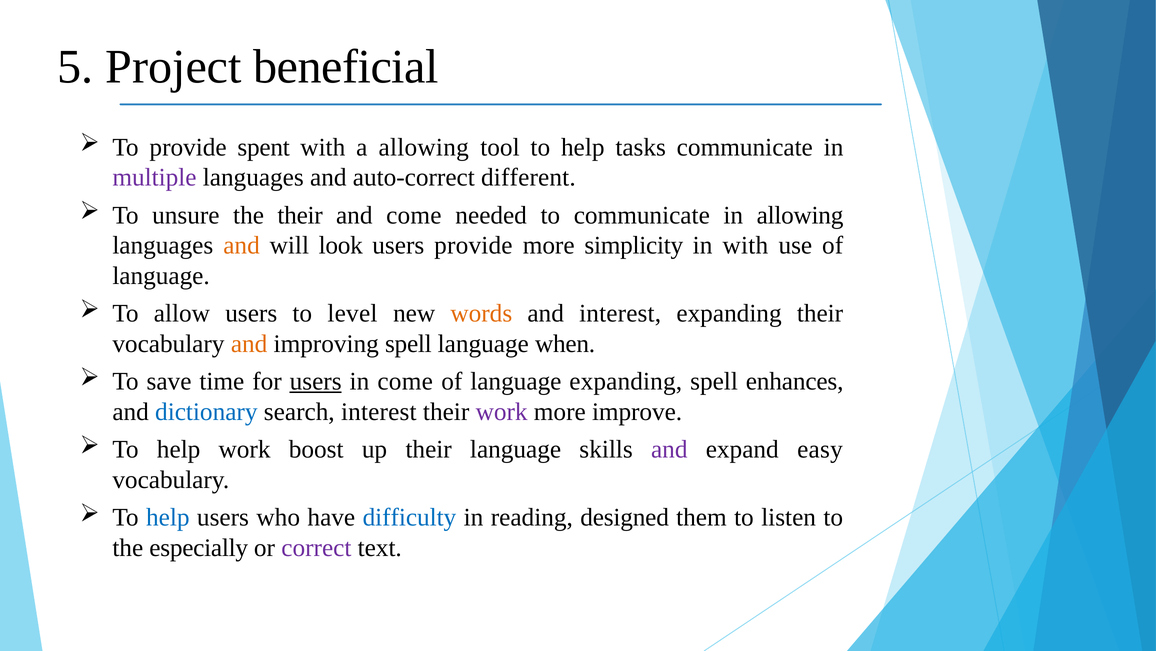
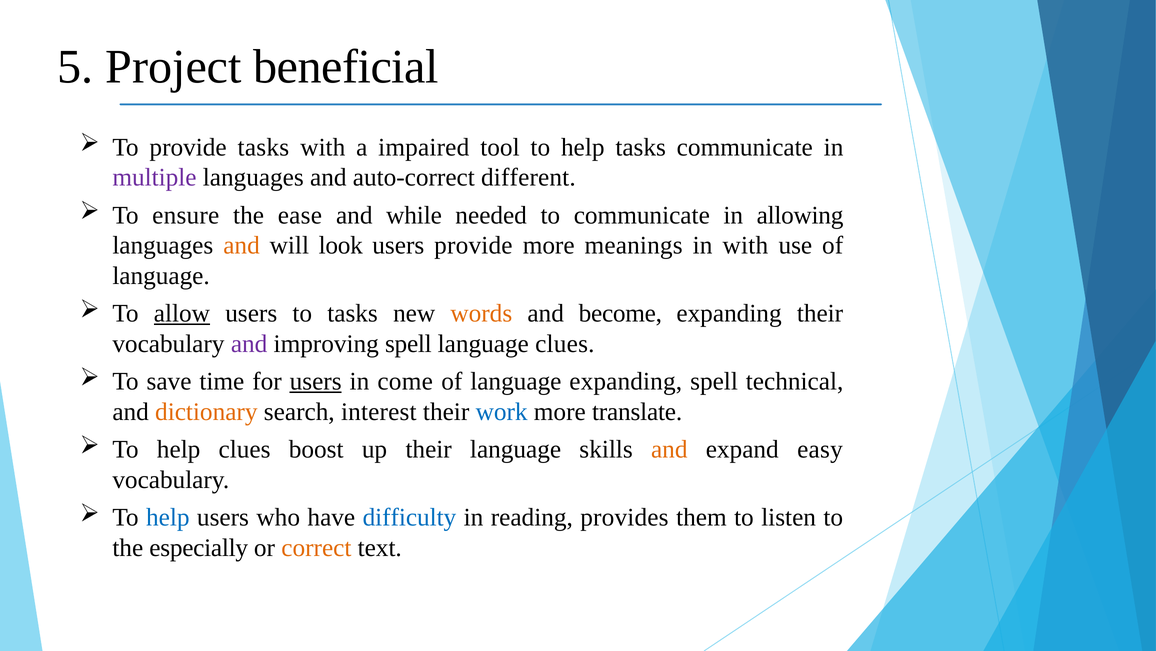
provide spent: spent -> tasks (263, 147)
a allowing: allowing -> impaired (424, 147)
unsure: unsure -> ensure (186, 215)
the their: their -> ease (300, 215)
and come: come -> while (414, 215)
simplicity: simplicity -> meanings (634, 245)
allow underline: none -> present (182, 313)
to level: level -> tasks (353, 313)
and interest: interest -> become (620, 313)
and colour: orange -> purple (249, 344)
language when: when -> clues (565, 344)
enhances: enhances -> technical (795, 381)
dictionary colour: blue -> orange (206, 411)
work colour: purple -> blue (502, 411)
improve: improve -> translate (637, 411)
help work: work -> clues (245, 449)
and colour: purple -> orange (669, 449)
designed: designed -> provides (624, 517)
correct colour: purple -> orange (316, 547)
